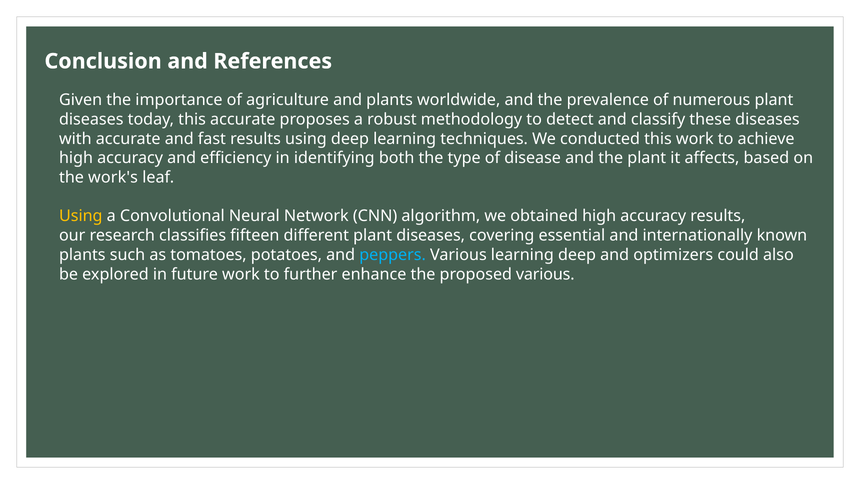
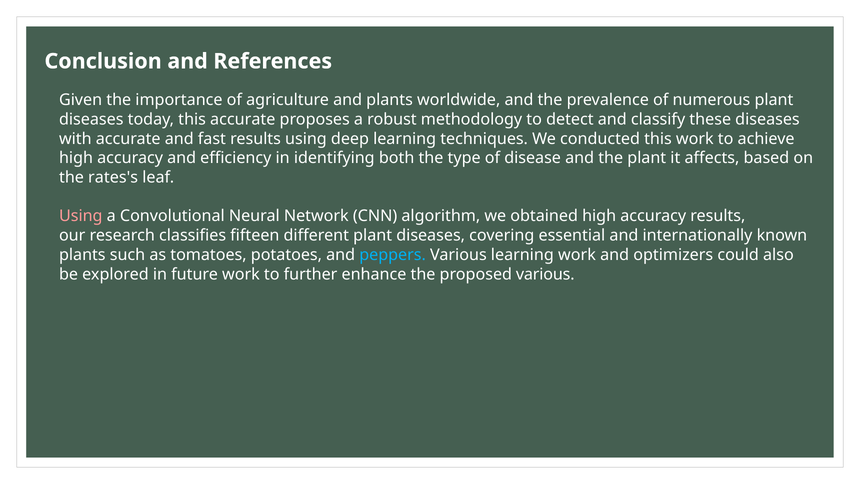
work's: work's -> rates's (113, 177)
Using colour: yellow -> pink (81, 216)
learning deep: deep -> work (577, 255)
